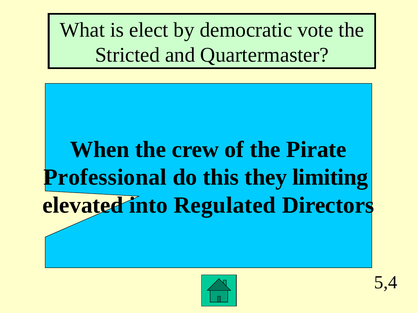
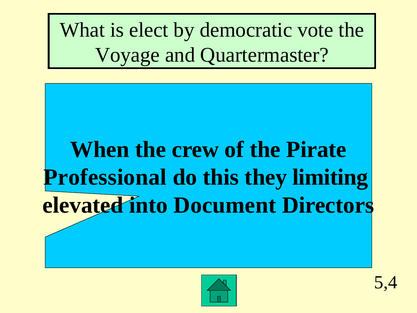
Stricted: Stricted -> Voyage (127, 55)
Regulated: Regulated -> Document (225, 205)
